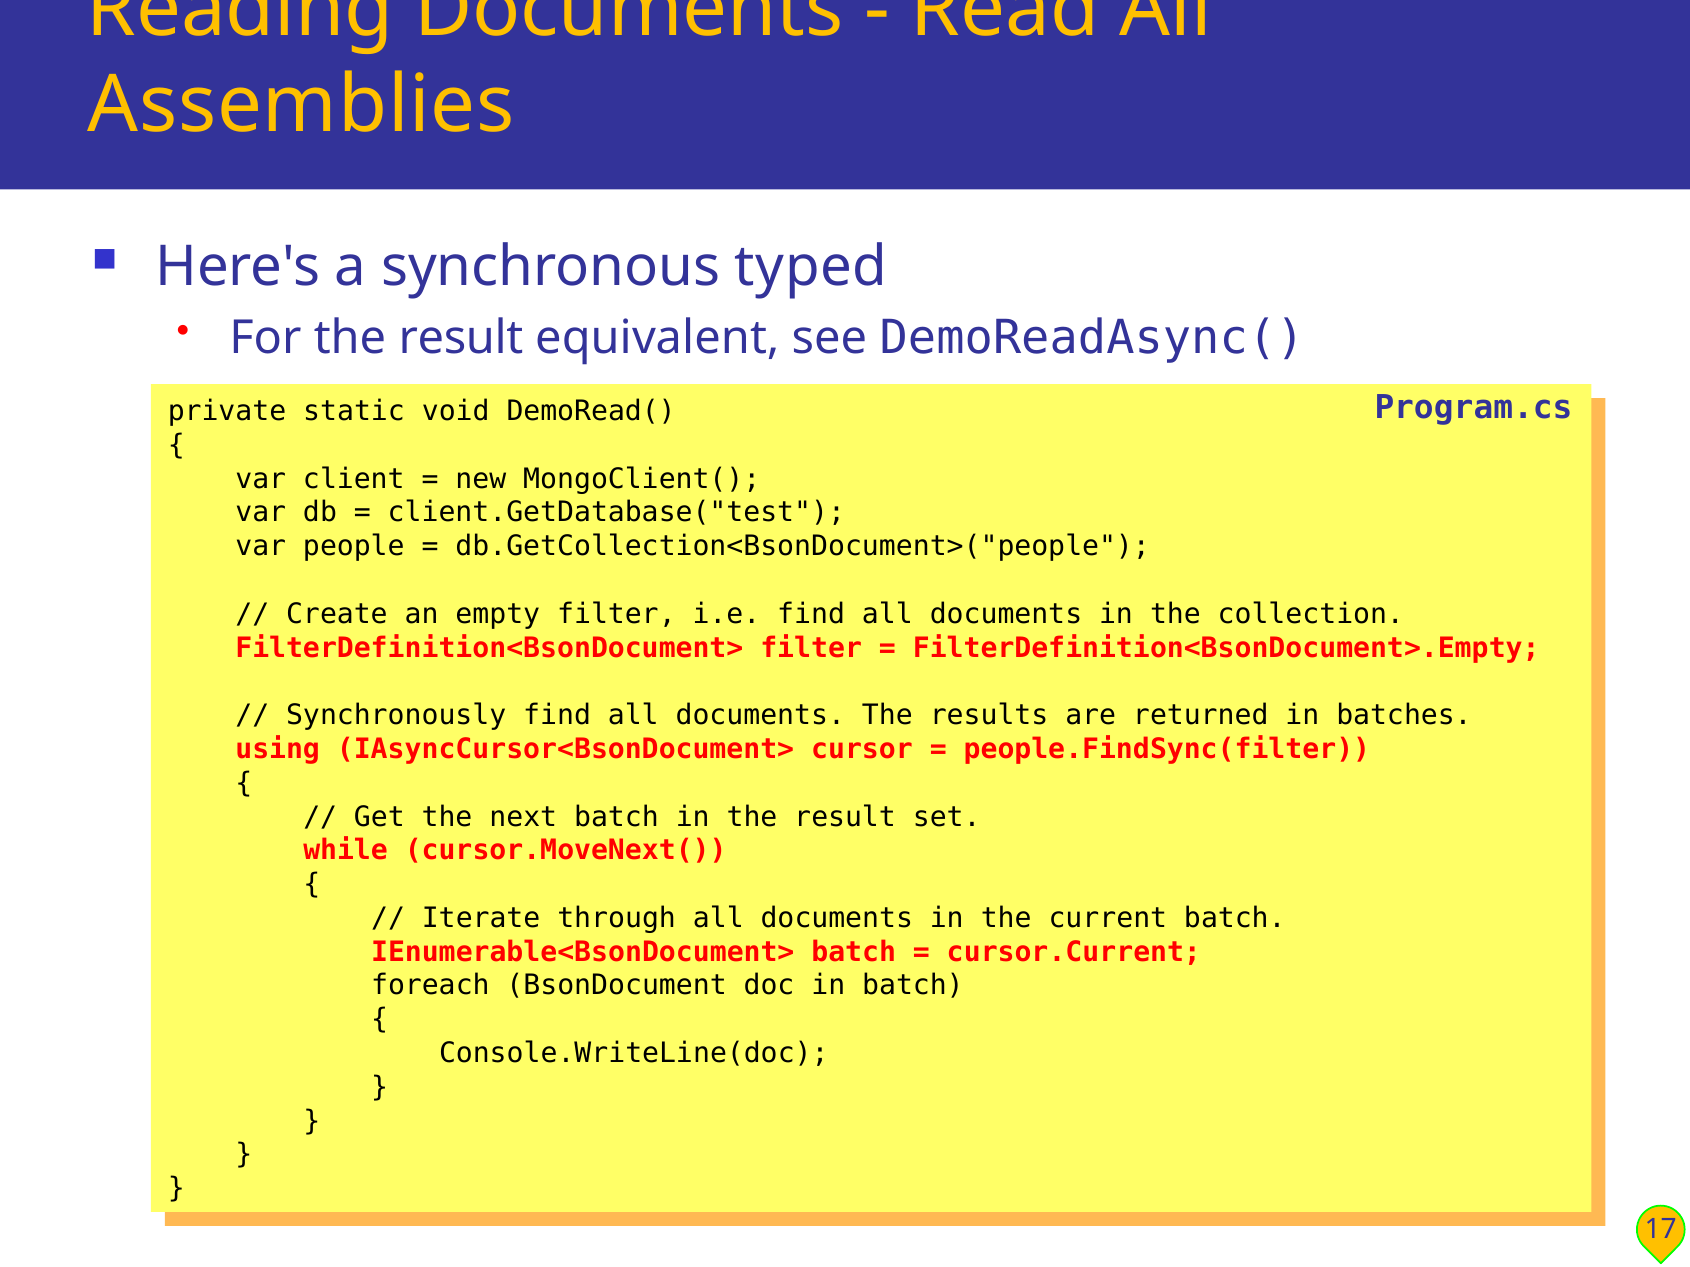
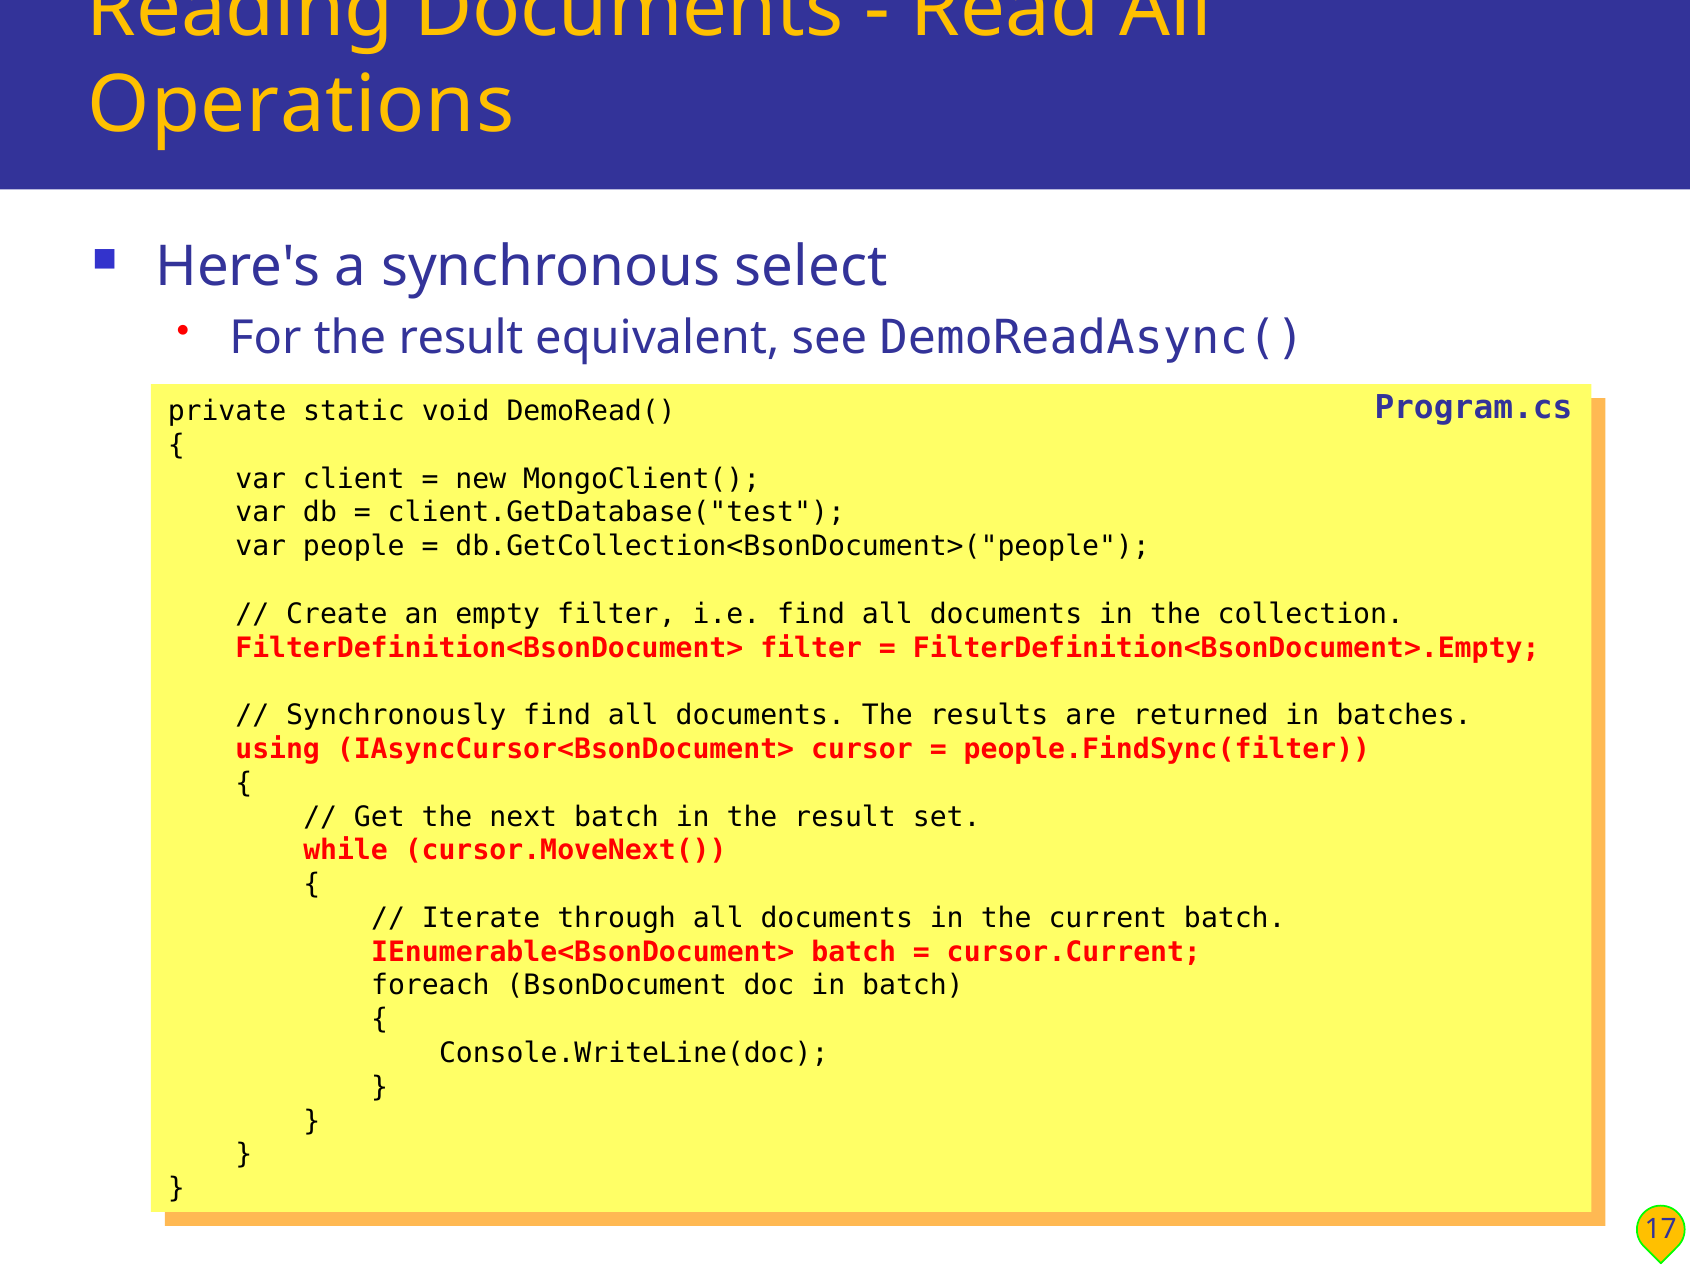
Assemblies: Assemblies -> Operations (301, 105)
typed: typed -> select (811, 267)
